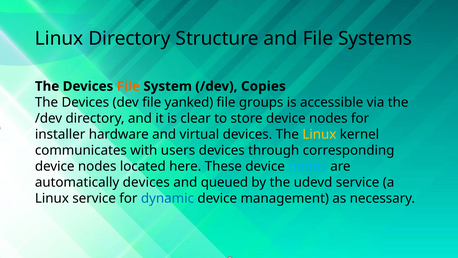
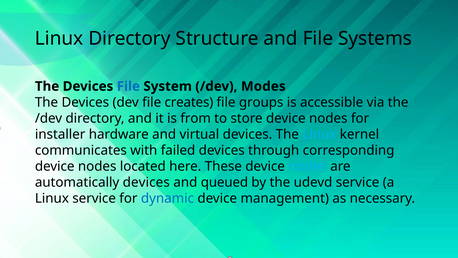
File colour: orange -> blue (128, 86)
Copies: Copies -> Modes (263, 86)
yanked: yanked -> creates (189, 102)
clear: clear -> from (196, 118)
Linux colour: yellow -> light blue (319, 134)
users: users -> failed (178, 150)
